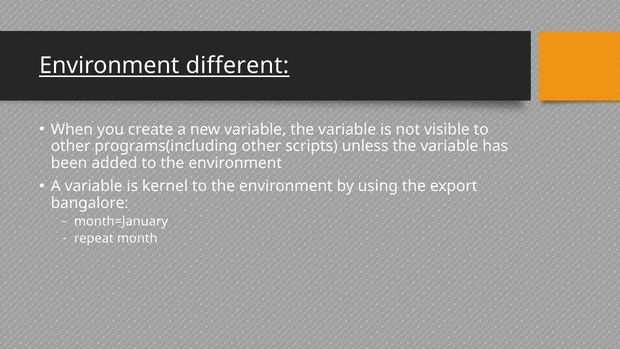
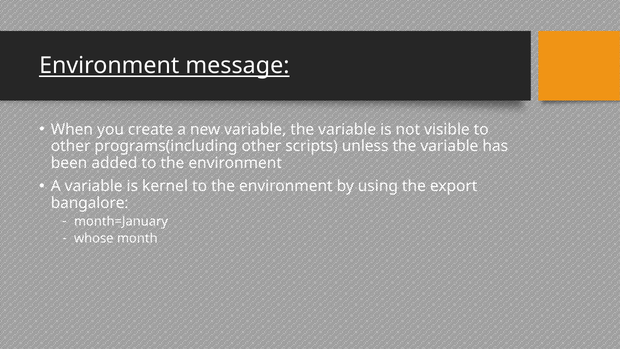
different: different -> message (237, 66)
repeat: repeat -> whose (94, 239)
